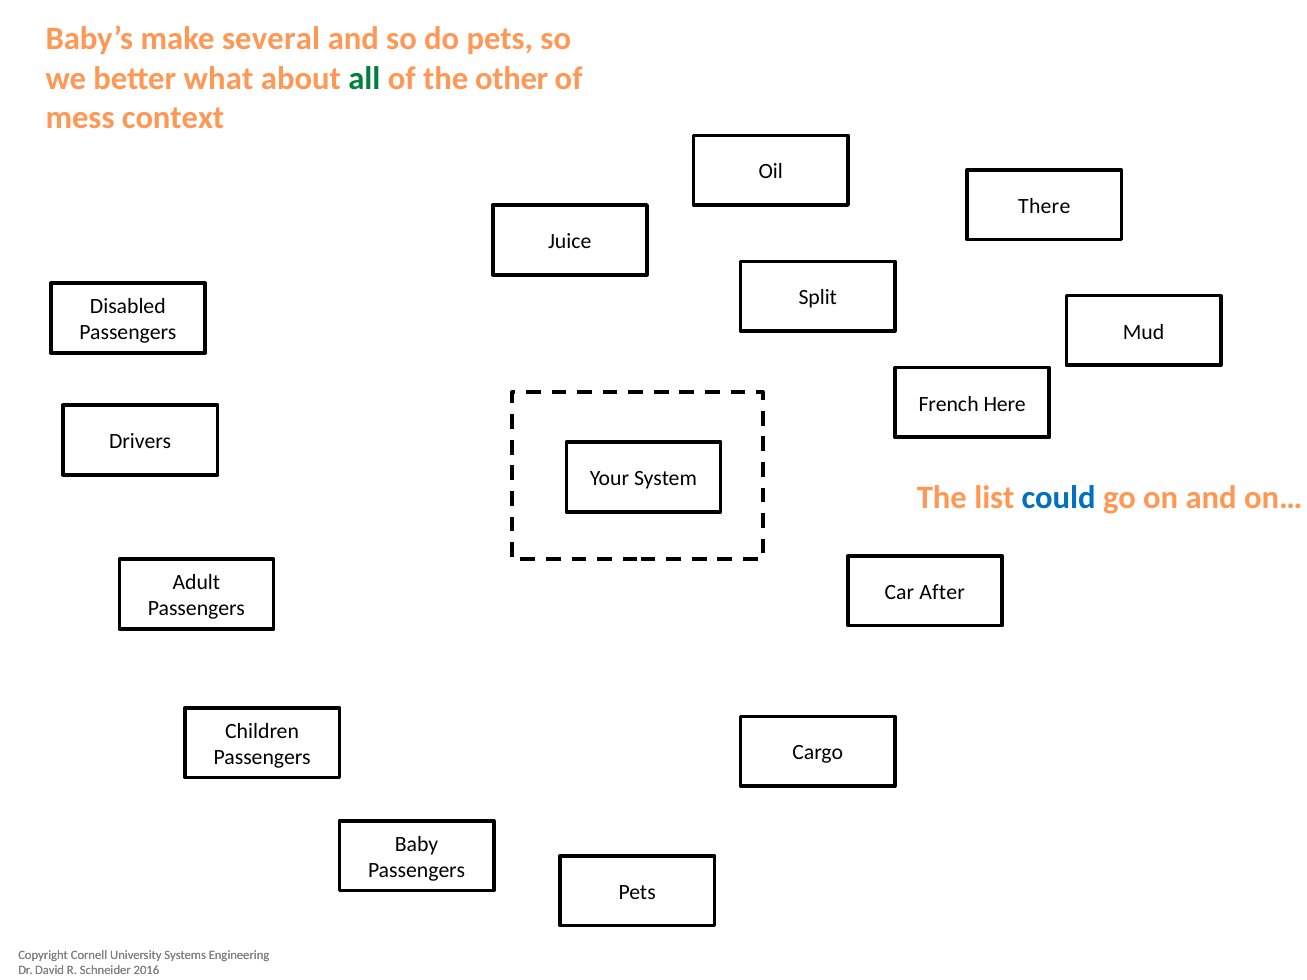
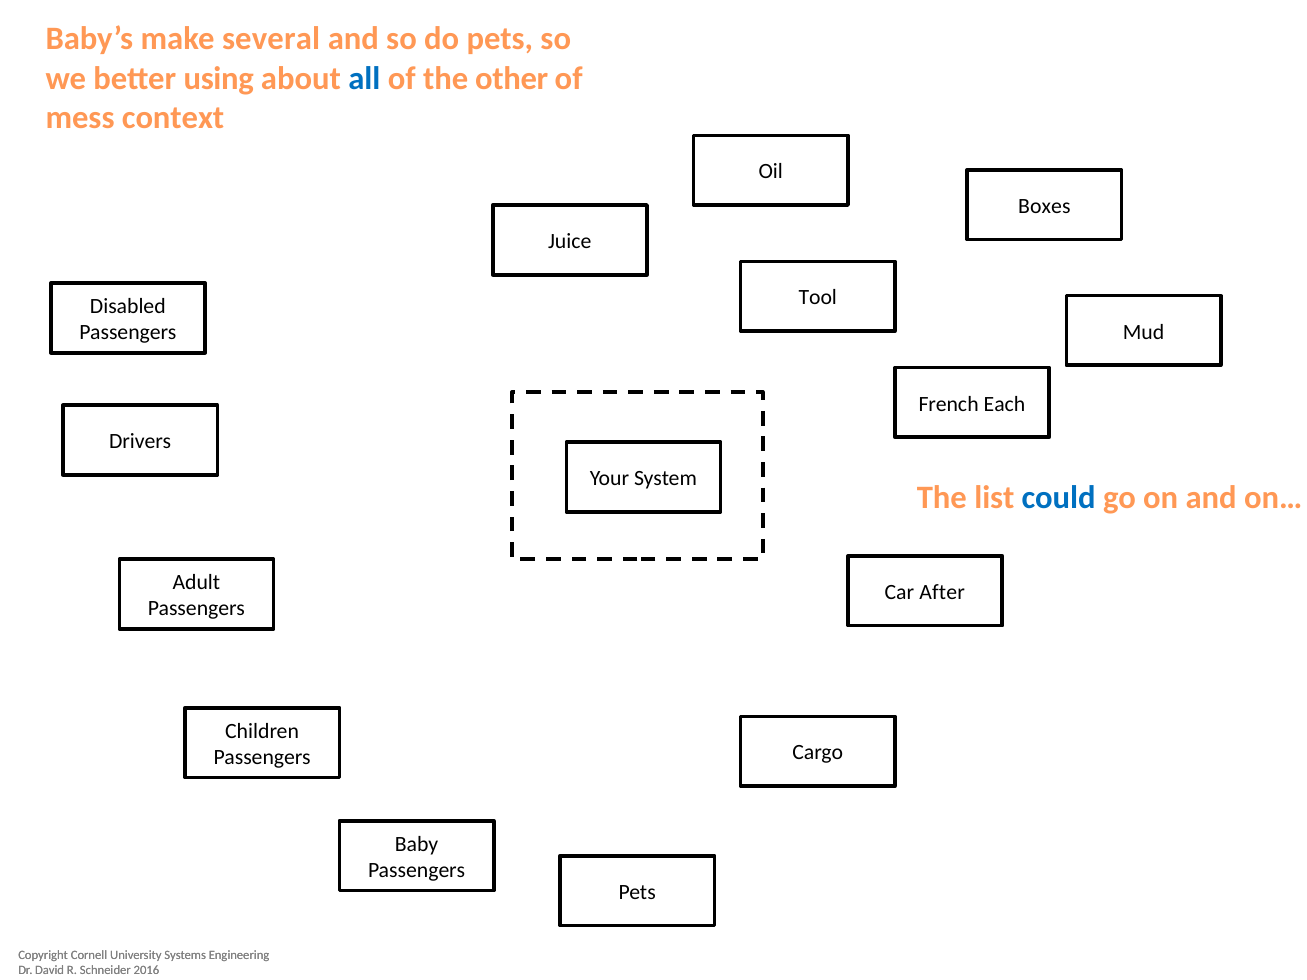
what: what -> using (219, 78)
all colour: green -> blue (364, 78)
There: There -> Boxes (1044, 206)
Split: Split -> Tool (818, 298)
Here: Here -> Each (1005, 404)
